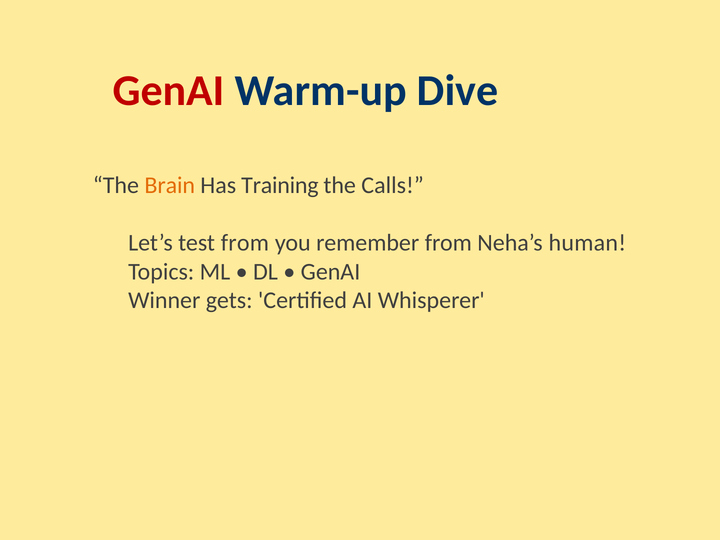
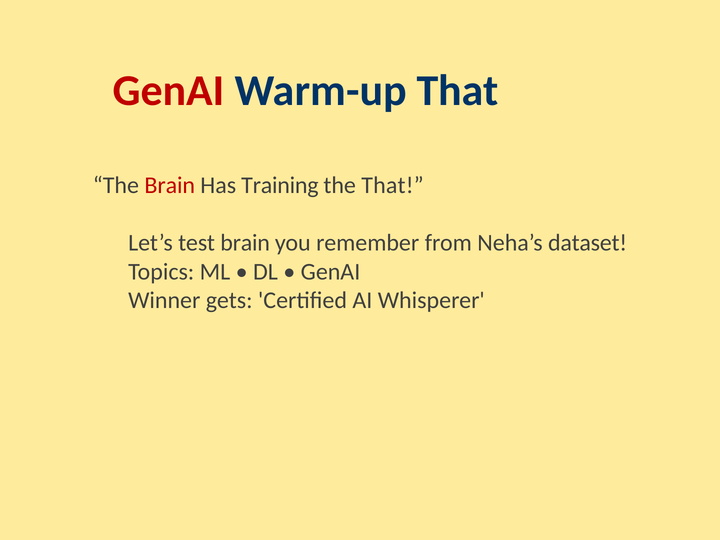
Warm-up Dive: Dive -> That (458, 91)
Brain colour: orange -> red (170, 185)
the Calls: Calls -> That (393, 185)
test from: from -> brain (245, 243)
human: human -> dataset (588, 243)
